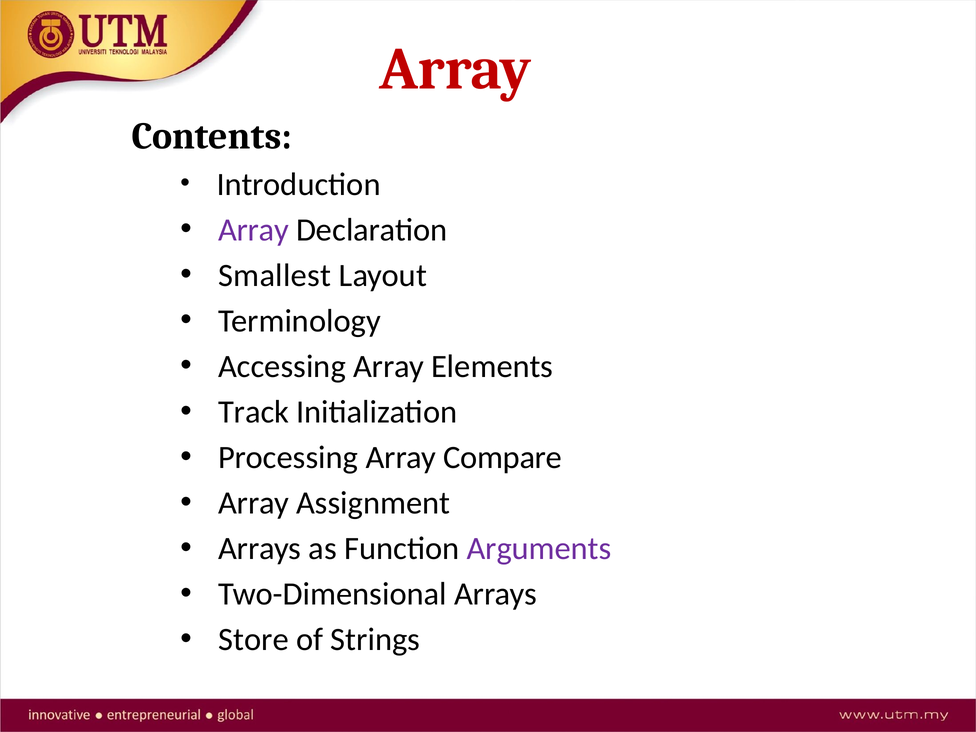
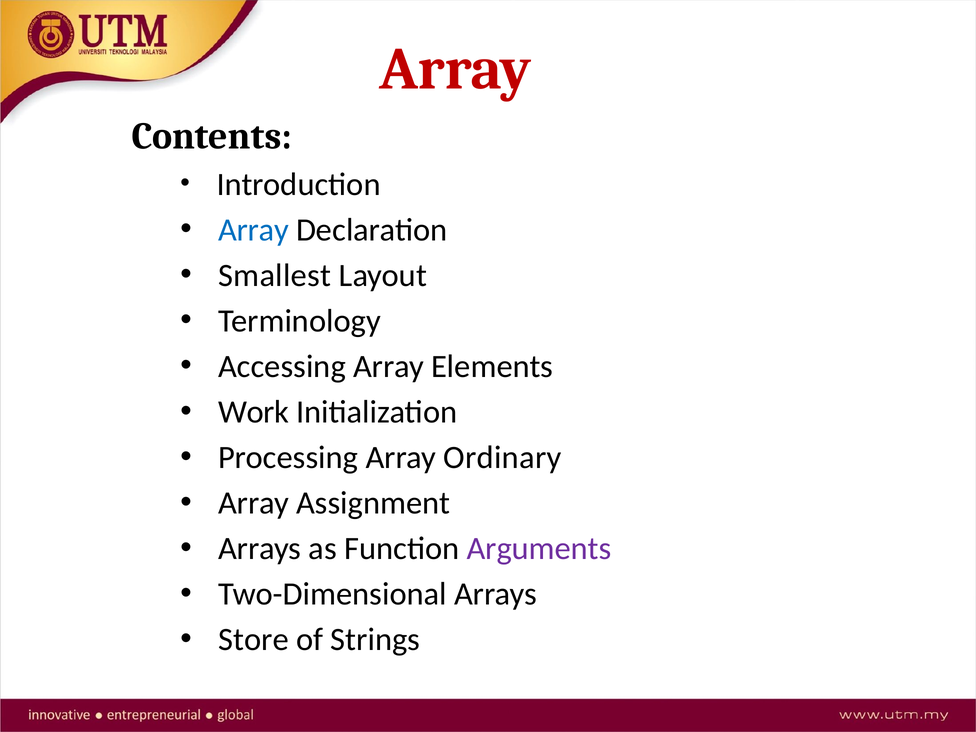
Array colour: purple -> blue (254, 230)
Track: Track -> Work (254, 412)
Compare: Compare -> Ordinary (502, 458)
